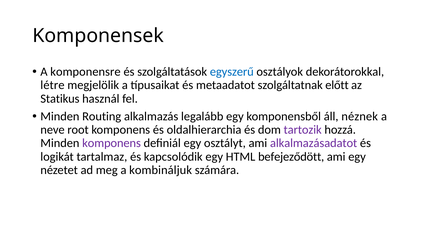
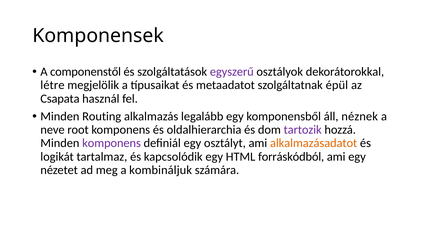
komponensre: komponensre -> componenstől (86, 72)
egyszerű colour: blue -> purple (232, 72)
előtt: előtt -> épül (337, 85)
Statikus: Statikus -> Csapata (60, 99)
alkalmazásadatot colour: purple -> orange (314, 143)
befejeződött: befejeződött -> forráskódból (291, 157)
